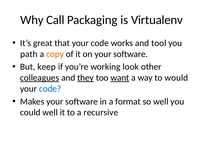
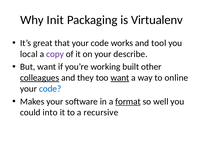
Call: Call -> Init (55, 20)
path: path -> local (29, 54)
copy colour: orange -> purple (55, 54)
on your software: software -> describe (131, 54)
But keep: keep -> want (47, 67)
look: look -> built (131, 67)
they underline: present -> none (86, 78)
would: would -> online (176, 78)
format underline: none -> present (128, 102)
could well: well -> into (50, 113)
